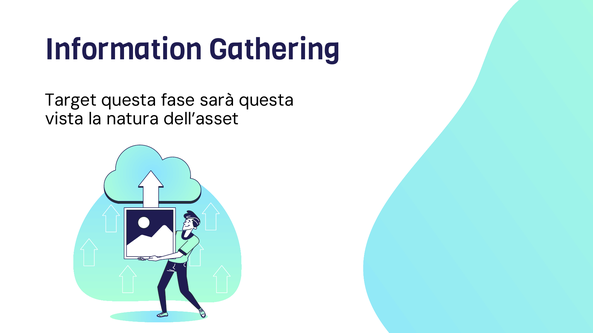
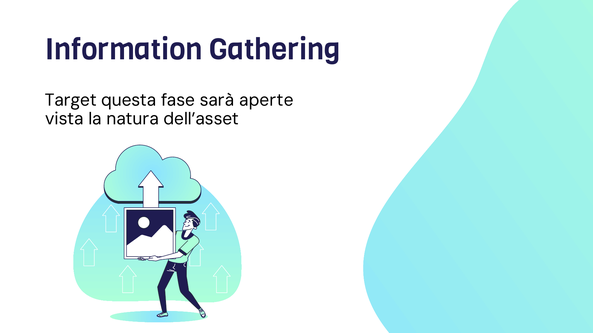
sarà questa: questa -> aperte (266, 100)
